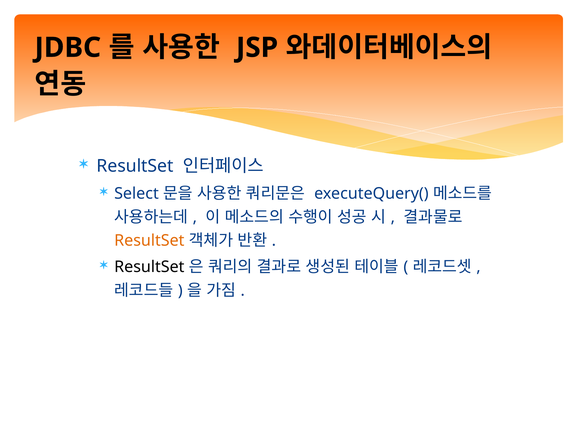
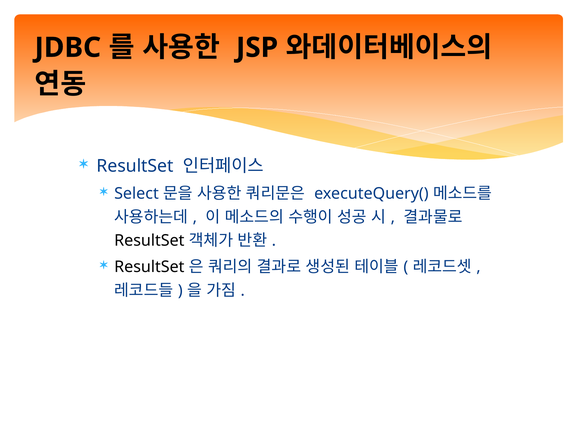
ResultSet colour: orange -> black (149, 240)
